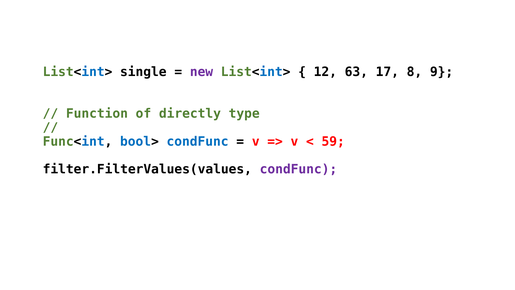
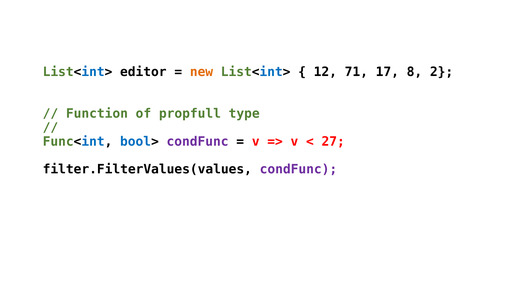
single: single -> editor (143, 72)
new colour: purple -> orange (201, 72)
63: 63 -> 71 (356, 72)
9: 9 -> 2 (442, 72)
directly: directly -> propfull (190, 114)
condFunc colour: blue -> purple (198, 141)
59: 59 -> 27 (333, 141)
